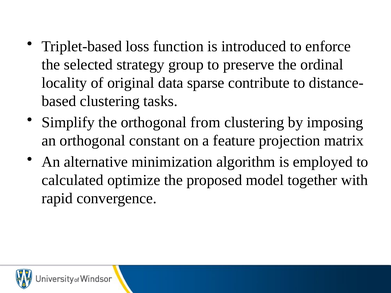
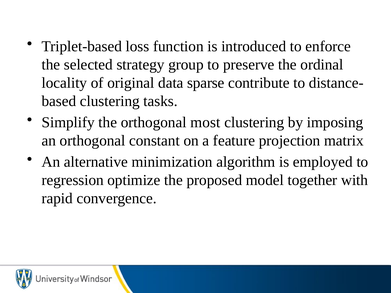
from: from -> most (205, 122)
calculated: calculated -> regression (73, 180)
